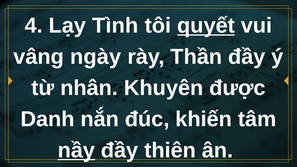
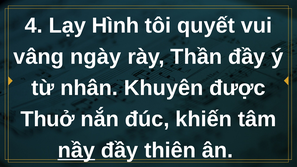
Tình: Tình -> Hình (115, 26)
quyết underline: present -> none (206, 26)
Danh: Danh -> Thuở (48, 119)
